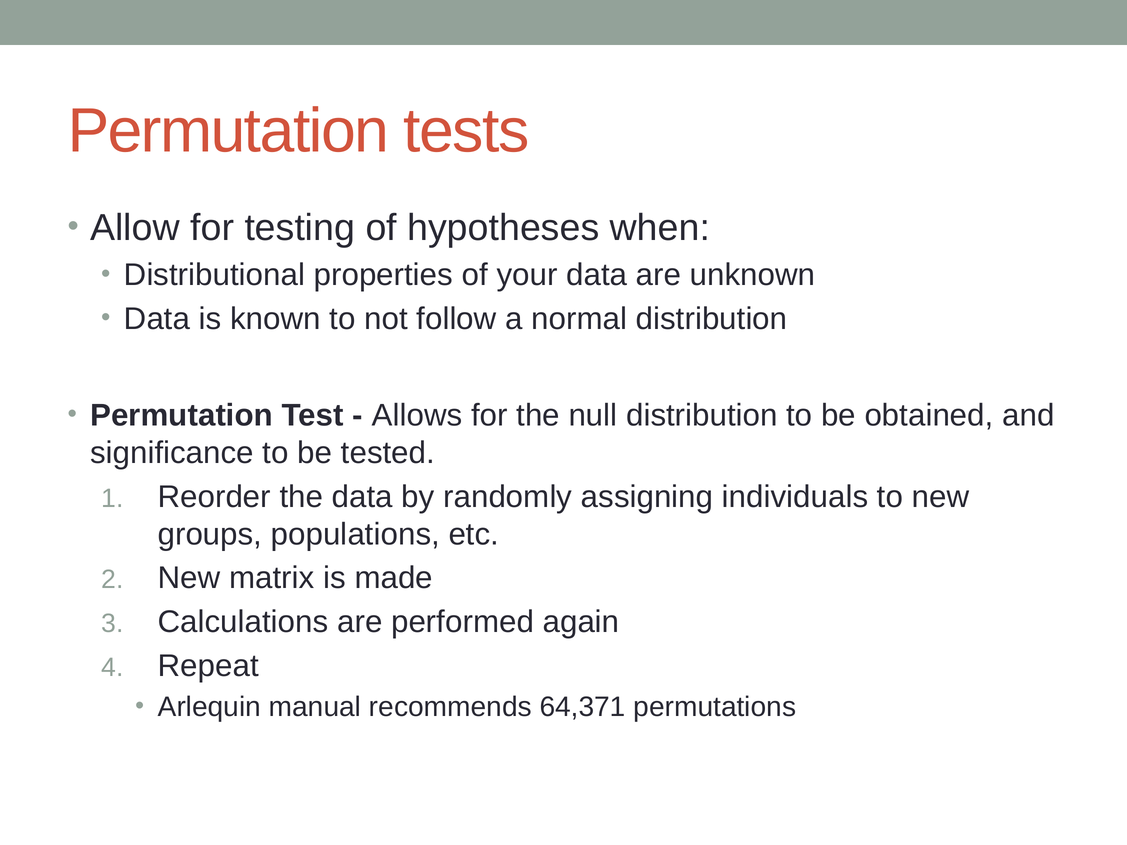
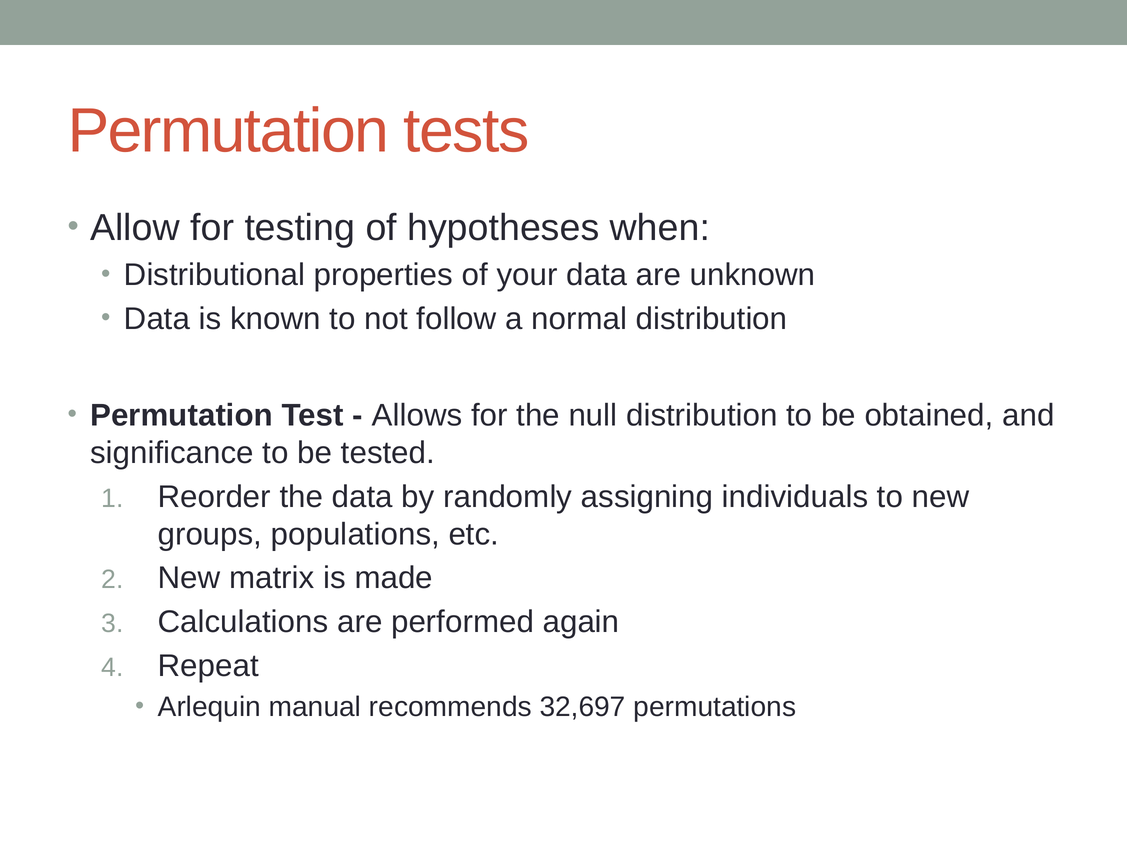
64,371: 64,371 -> 32,697 (583, 707)
